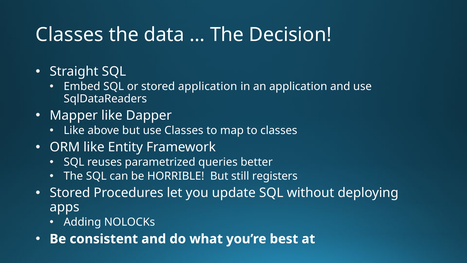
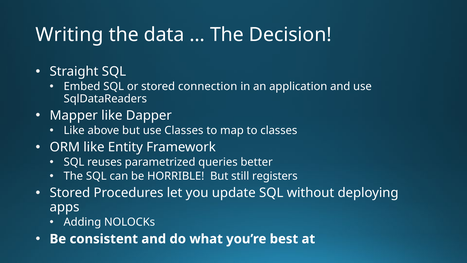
Classes: Classes -> Writing (70, 35)
stored application: application -> connection (208, 86)
